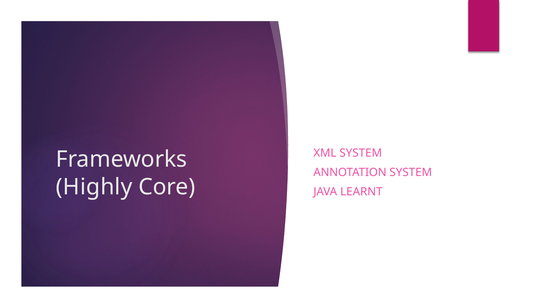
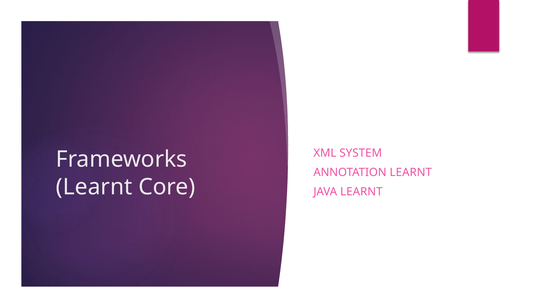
ANNOTATION SYSTEM: SYSTEM -> LEARNT (411, 172)
Highly: Highly -> Learnt (94, 187)
